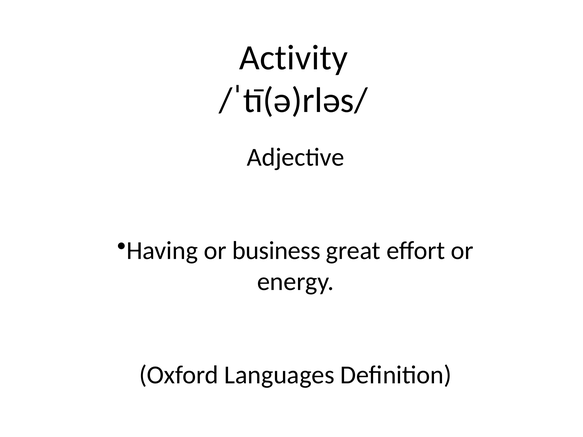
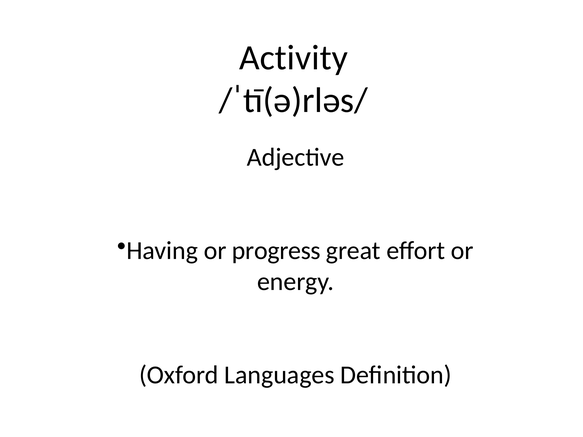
business: business -> progress (276, 251)
